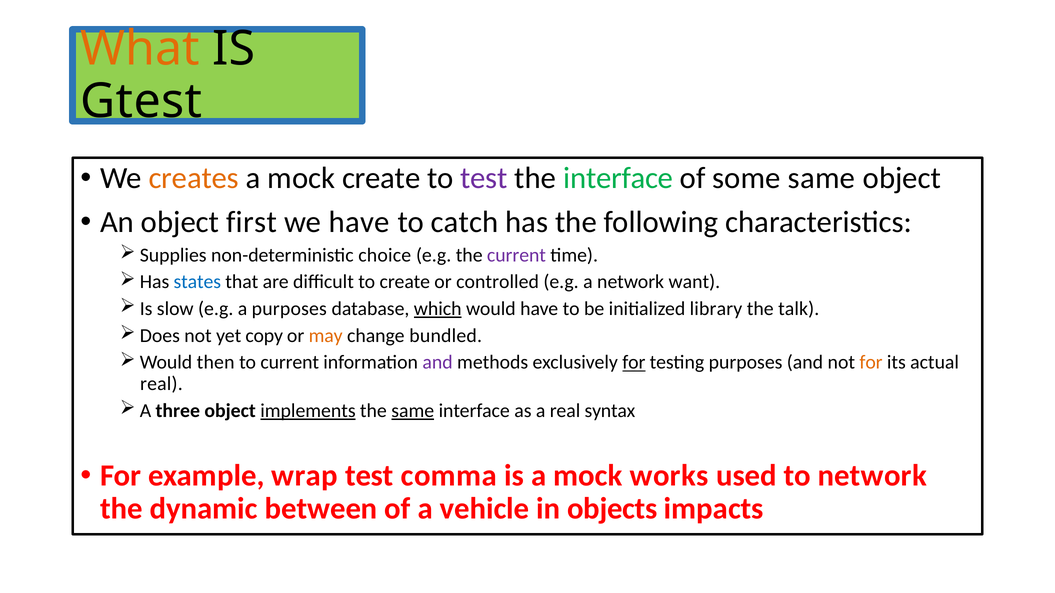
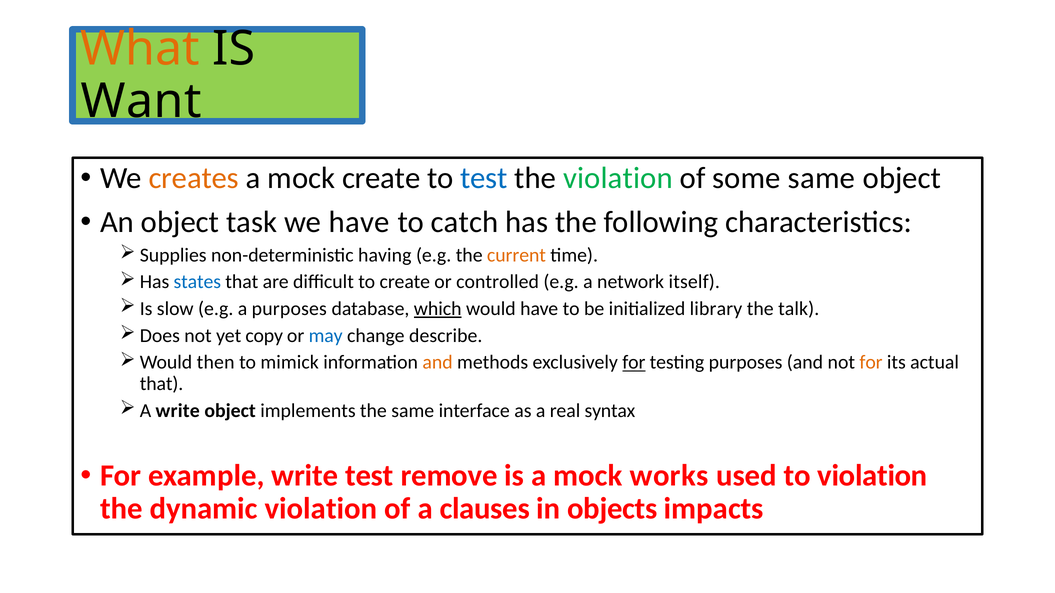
Gtest: Gtest -> Want (141, 101)
test colour: purple -> blue (484, 178)
the interface: interface -> violation (618, 178)
first: first -> task (252, 222)
choice: choice -> having (385, 255)
current colour: purple -> orange (516, 255)
want: want -> itself (694, 282)
may colour: orange -> blue (326, 336)
bundled: bundled -> describe (446, 336)
to current: current -> mimick (290, 363)
and colour: purple -> orange (438, 363)
real: real -> that (162, 384)
three: three -> write (178, 411)
implements underline: present -> none (308, 411)
same underline: present -> none (413, 411)
example wrap: wrap -> write (305, 476)
comma: comma -> remove (449, 476)
to network: network -> violation (872, 476)
dynamic between: between -> violation (321, 509)
vehicle: vehicle -> clauses (485, 509)
